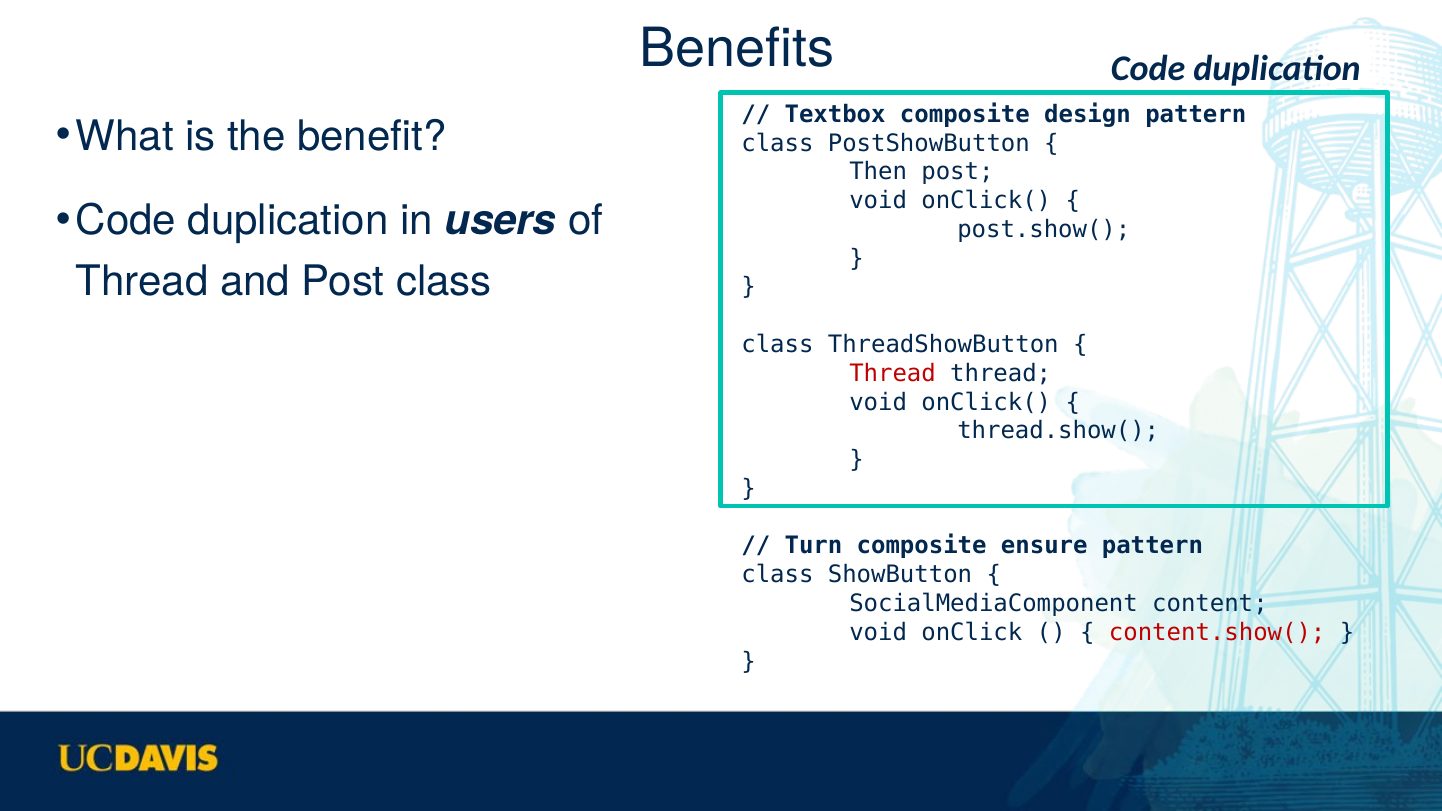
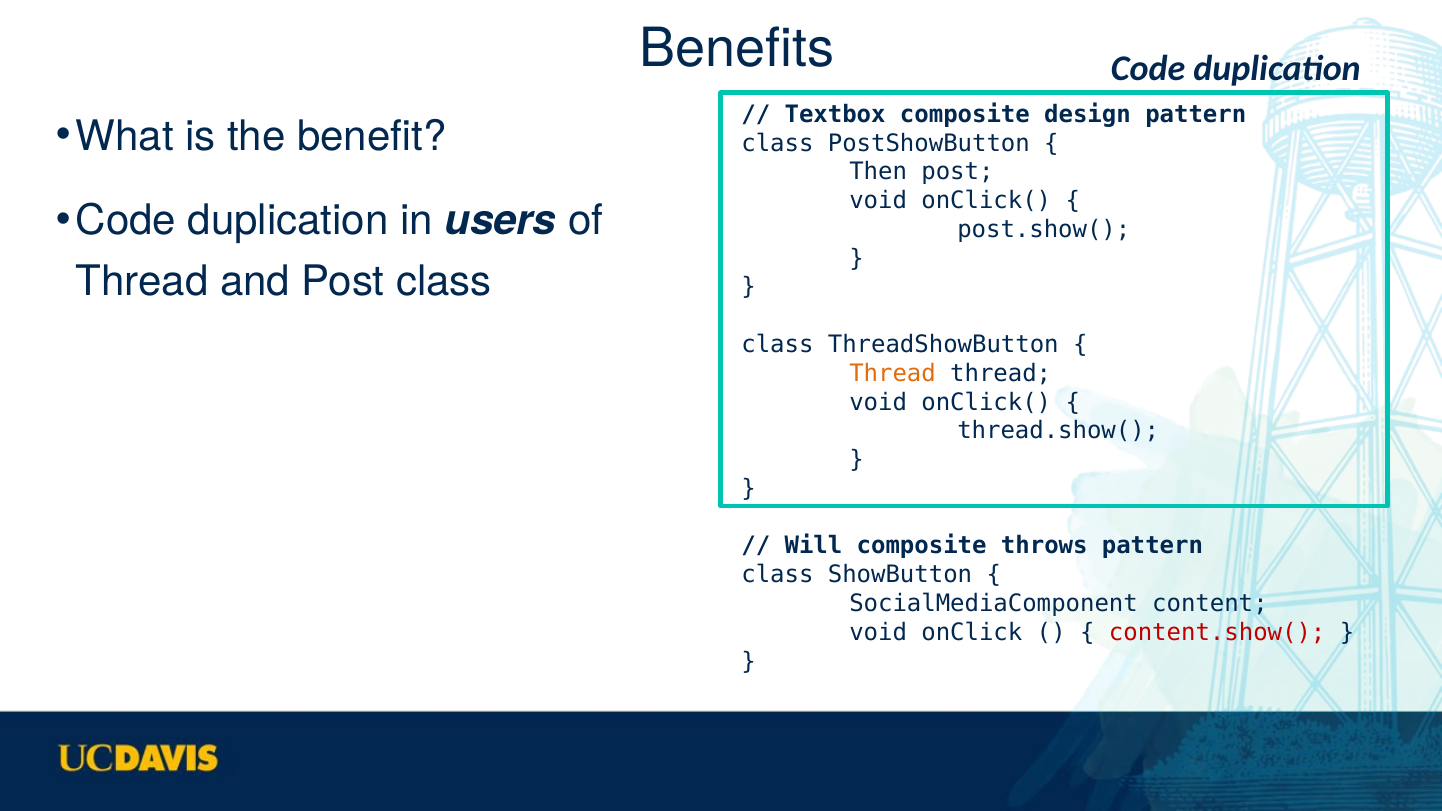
Thread colour: red -> orange (893, 373)
Turn: Turn -> Will (813, 546)
ensure: ensure -> throws (1044, 546)
